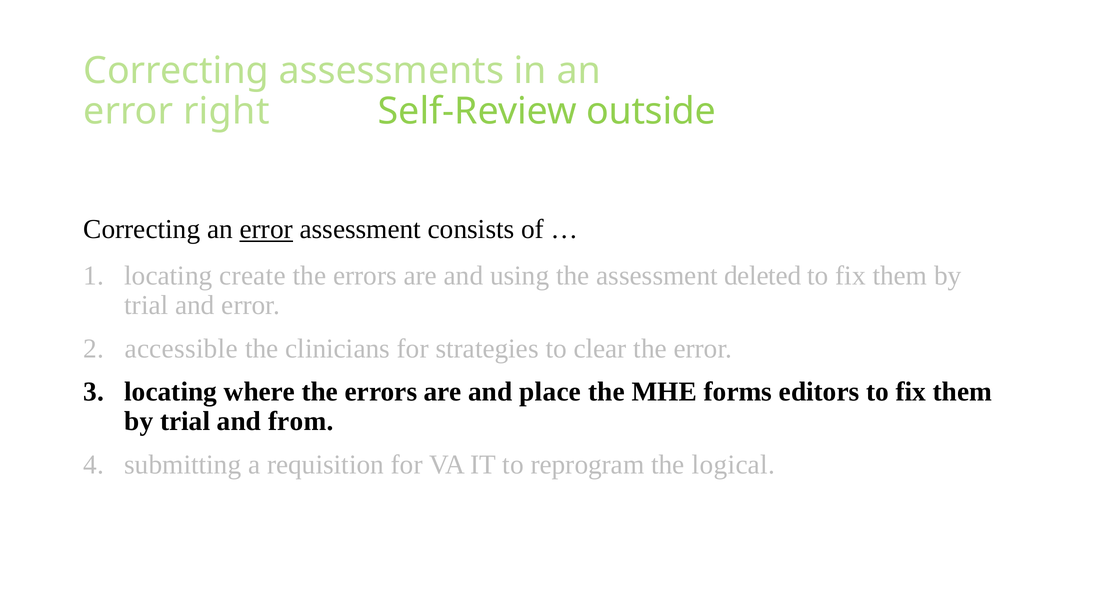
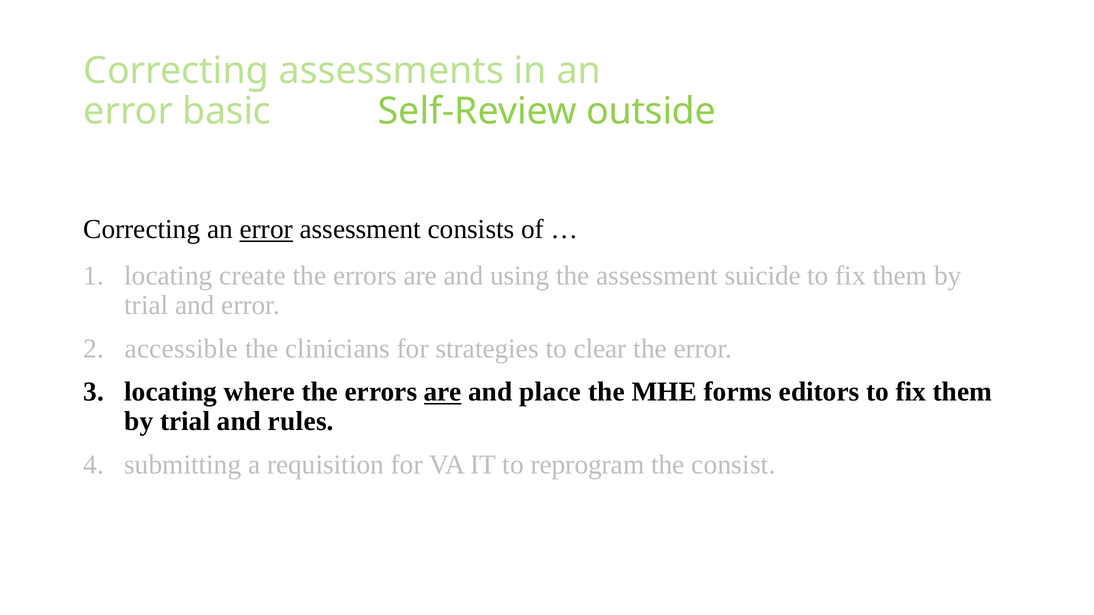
right: right -> basic (227, 111)
deleted: deleted -> suicide (763, 276)
are underline: none -> present (443, 392)
from: from -> rules (301, 422)
logical: logical -> consist (733, 465)
